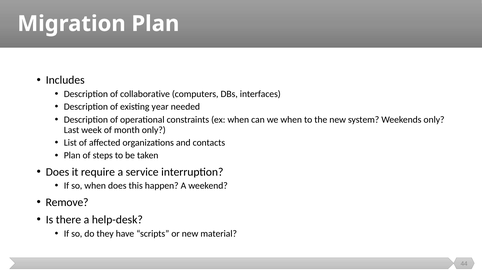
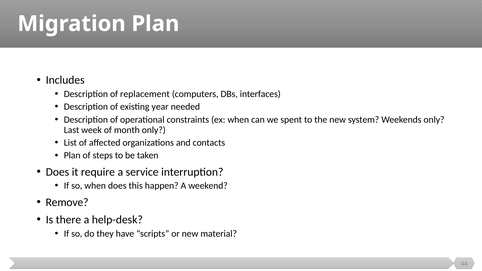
collaborative: collaborative -> replacement (145, 94)
we when: when -> spent (291, 120)
